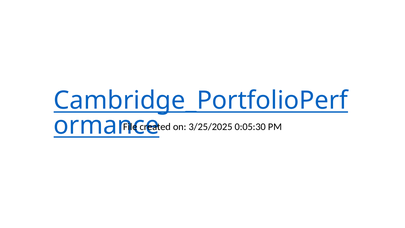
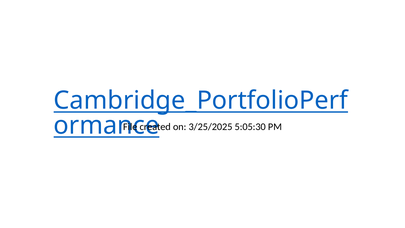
0:05:30: 0:05:30 -> 5:05:30 (250, 127)
